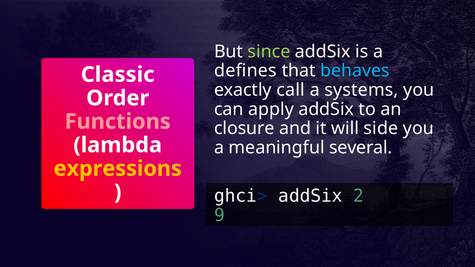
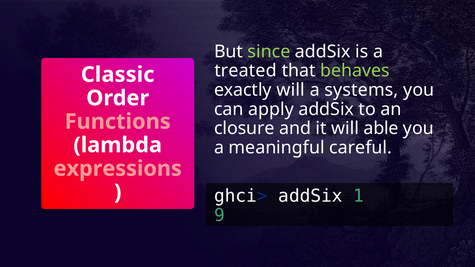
defines: defines -> treated (246, 71)
behaves colour: light blue -> light green (355, 71)
exactly call: call -> will (291, 90)
side: side -> able (381, 129)
several: several -> careful (361, 148)
expressions colour: yellow -> pink (118, 169)
2: 2 -> 1 (359, 196)
